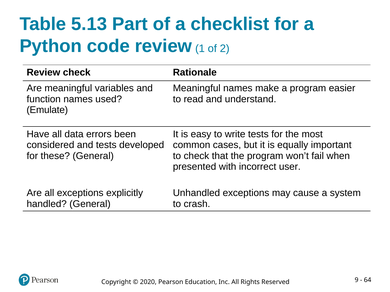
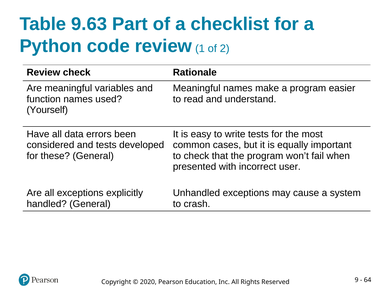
5.13: 5.13 -> 9.63 (89, 24)
Emulate: Emulate -> Yourself (47, 110)
